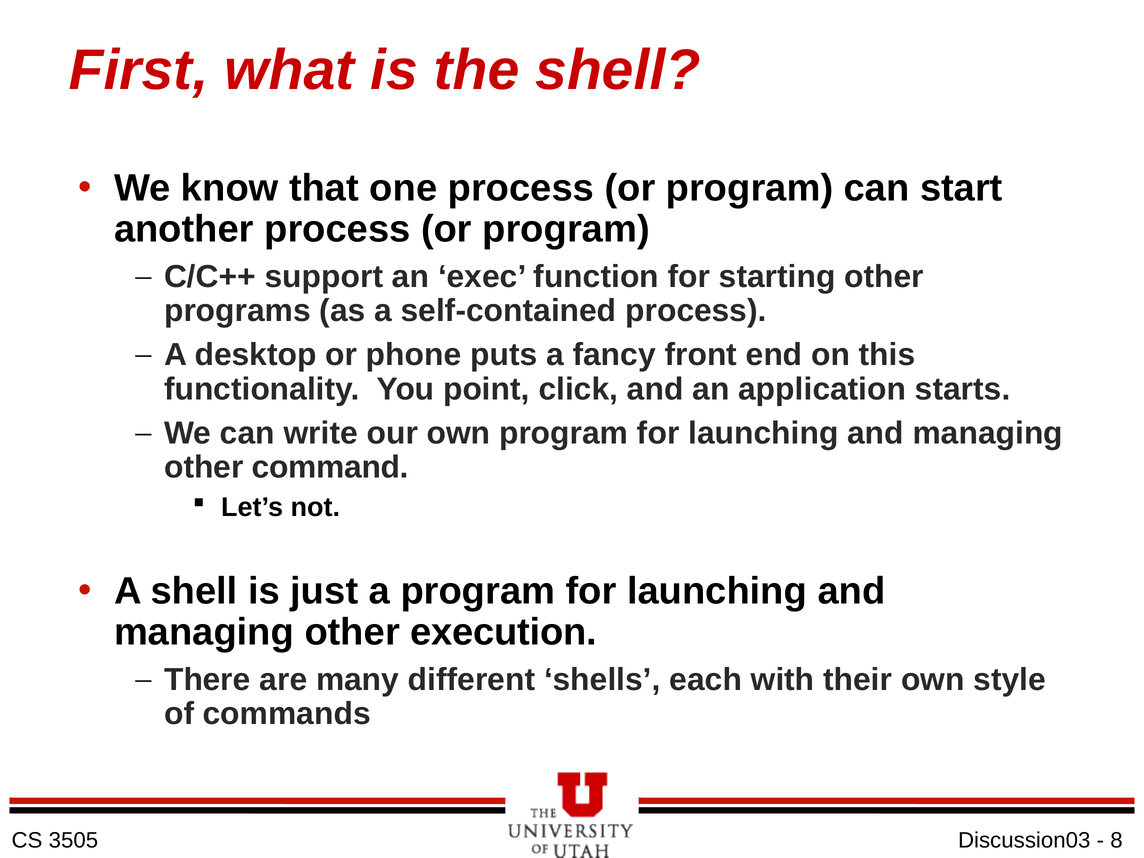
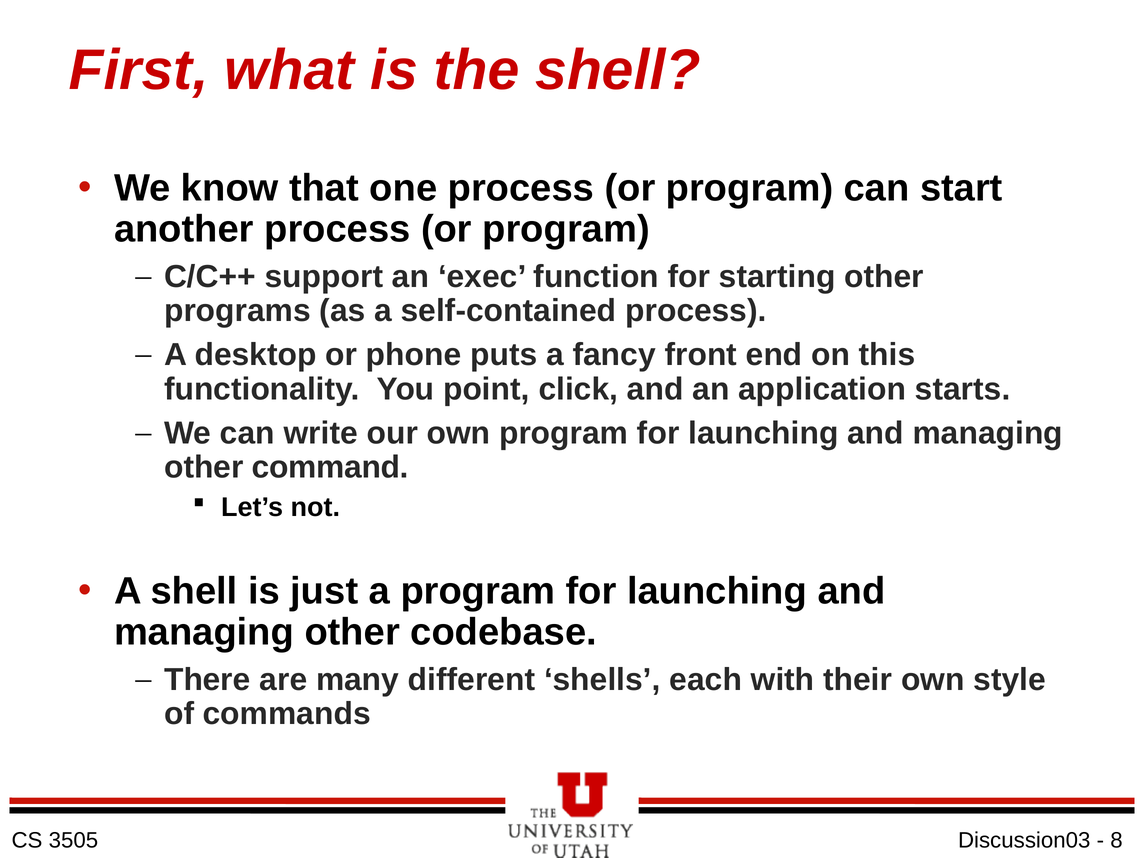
execution: execution -> codebase (504, 632)
